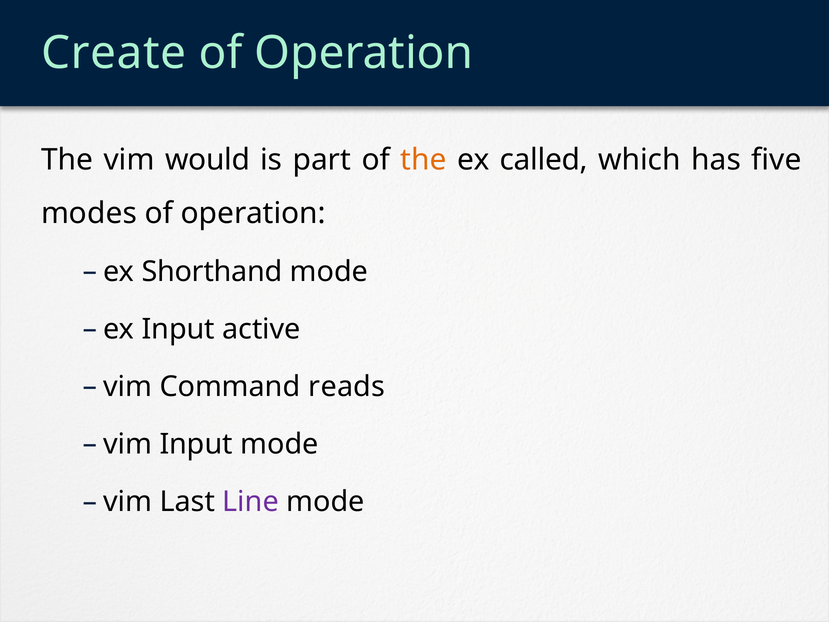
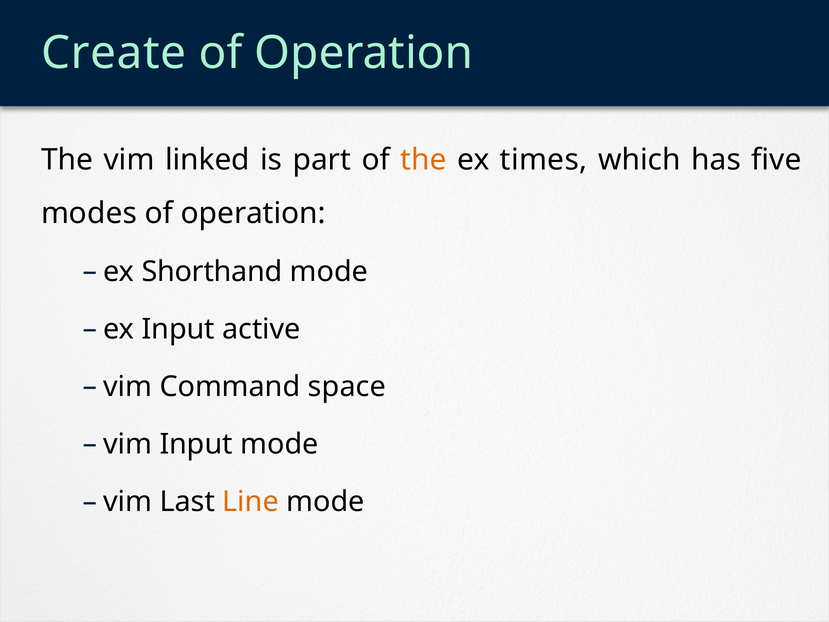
would: would -> linked (207, 160)
called: called -> times (544, 160)
reads: reads -> space (347, 387)
Line colour: purple -> orange (251, 502)
